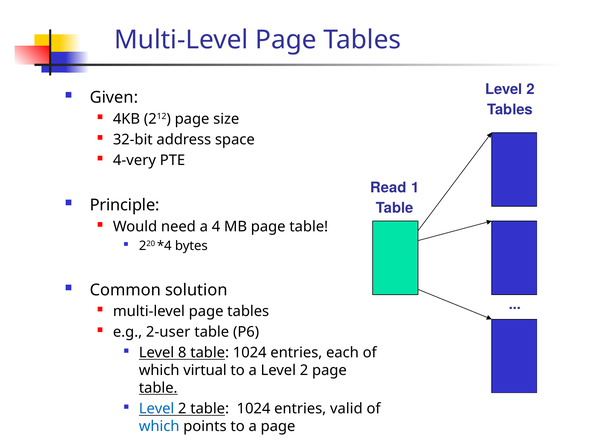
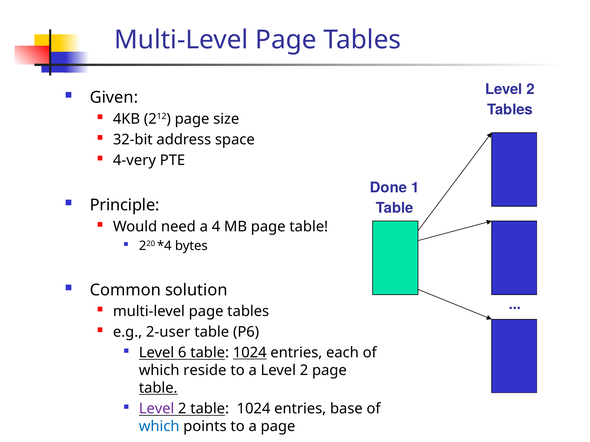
Read: Read -> Done (388, 188)
8: 8 -> 6 (182, 353)
1024 underline: none -> present (250, 353)
virtual: virtual -> reside (205, 371)
Level colour: blue -> purple (157, 409)
valid: valid -> base (346, 409)
